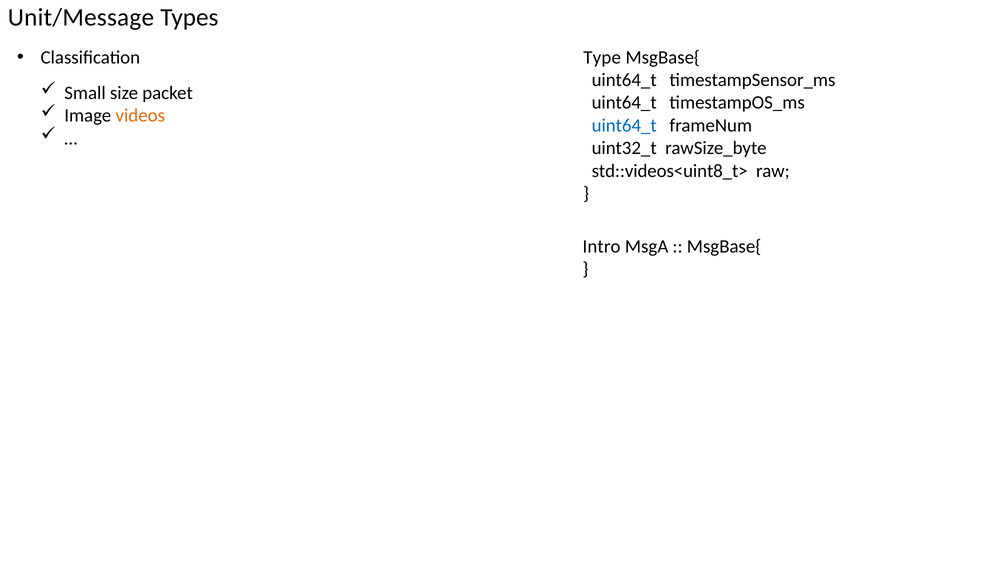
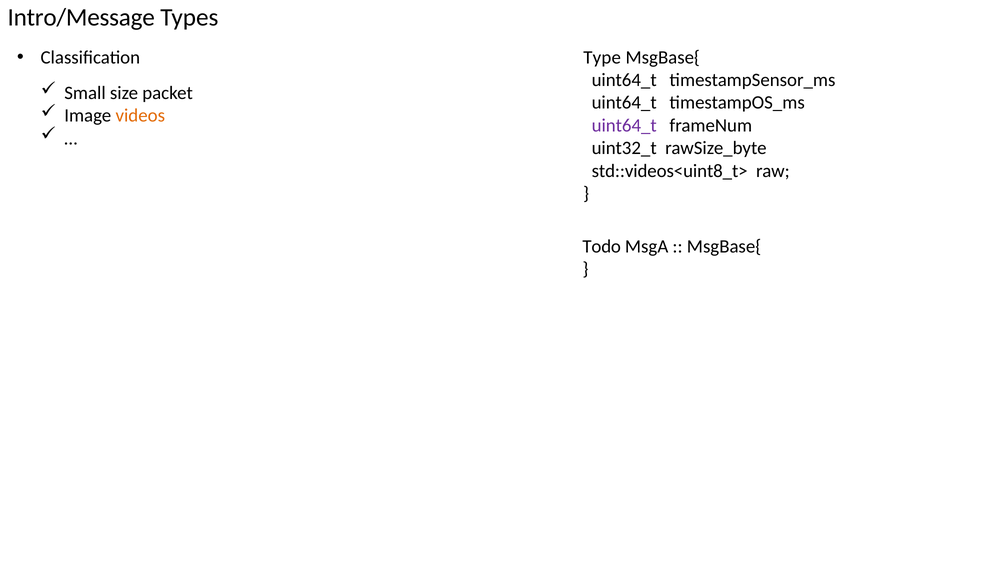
Unit/Message: Unit/Message -> Intro/Message (81, 17)
uint64_t colour: blue -> purple (624, 125)
Intro: Intro -> Todo (602, 246)
